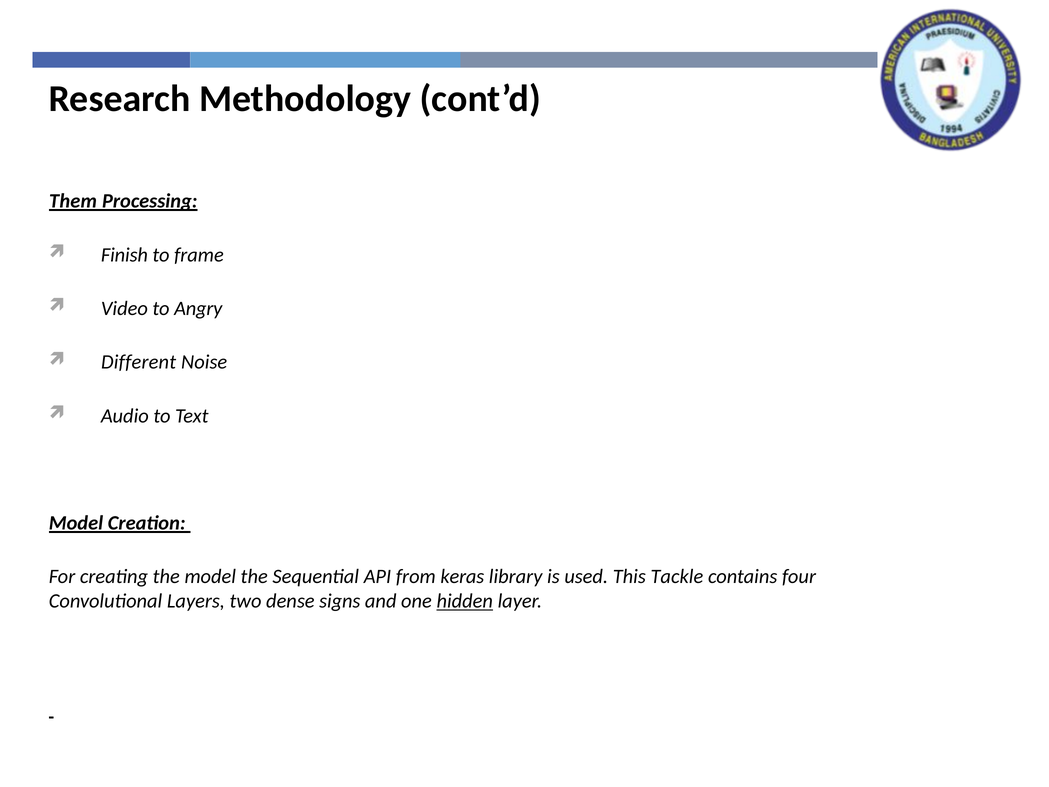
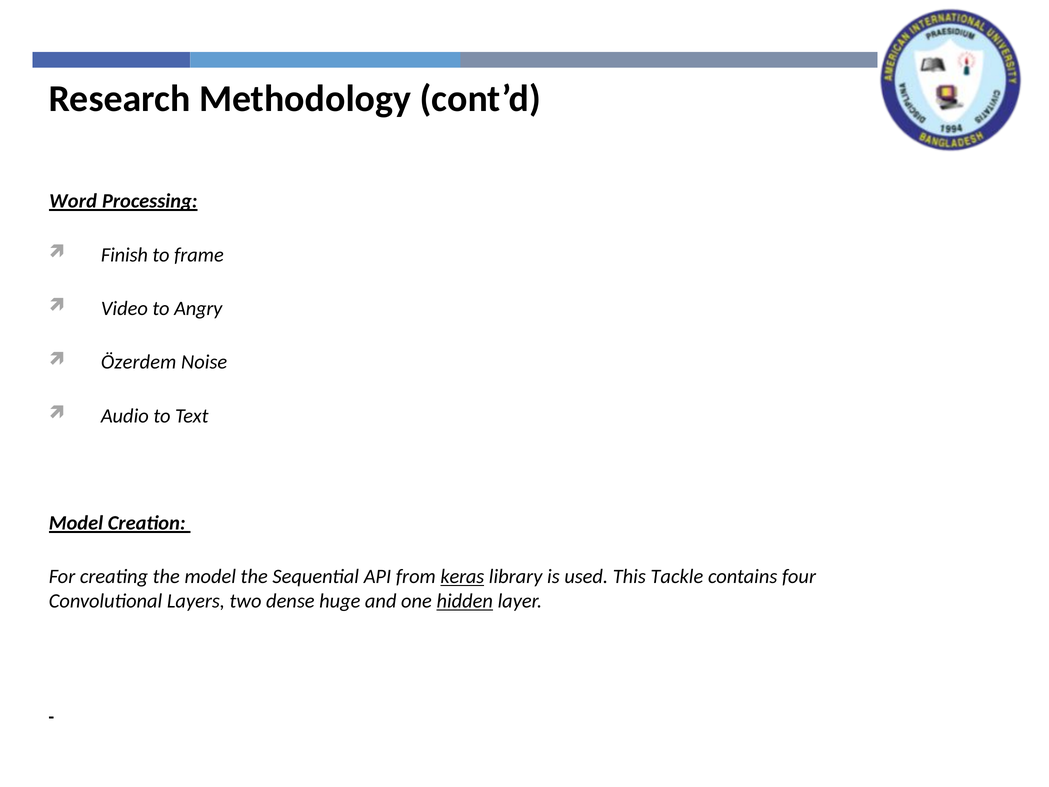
Them: Them -> Word (73, 201)
Different: Different -> Özerdem (139, 362)
keras underline: none -> present (462, 577)
signs: signs -> huge (340, 601)
